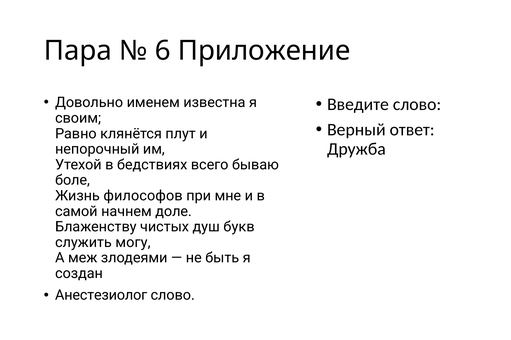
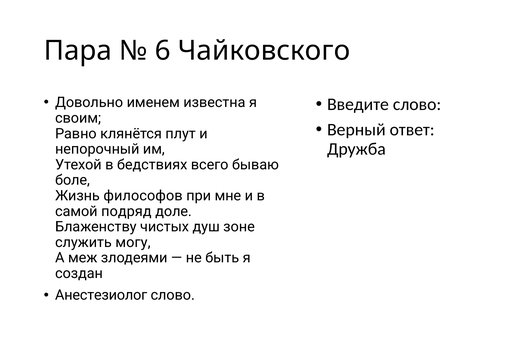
Приложение: Приложение -> Чайковского (264, 51)
начнем: начнем -> подряд (126, 212)
букв: букв -> зоне (239, 227)
